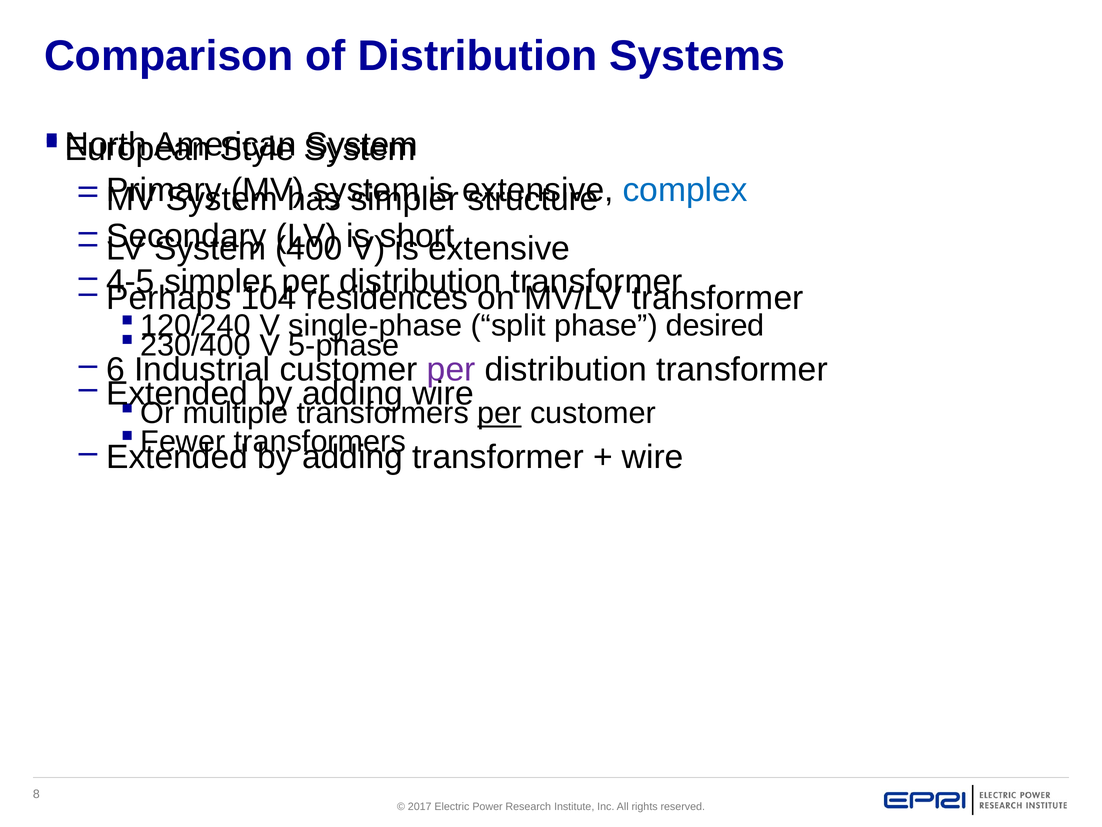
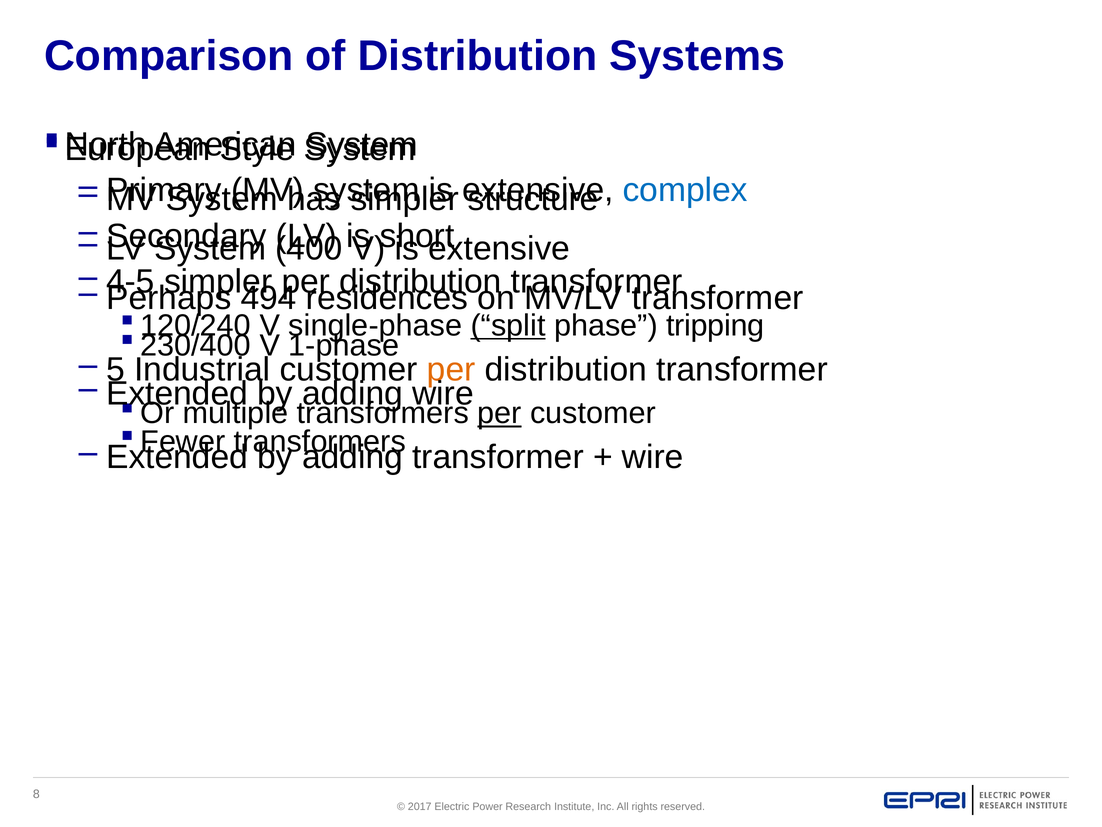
104: 104 -> 494 (269, 298)
split underline: none -> present (508, 325)
desired: desired -> tripping (715, 325)
5-phase: 5-phase -> 1-phase (344, 346)
6: 6 -> 5 (116, 369)
per colour: purple -> orange (451, 369)
